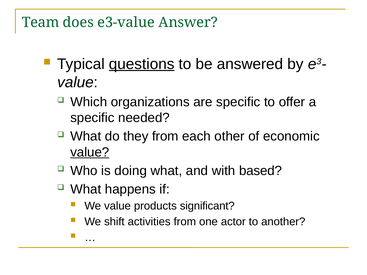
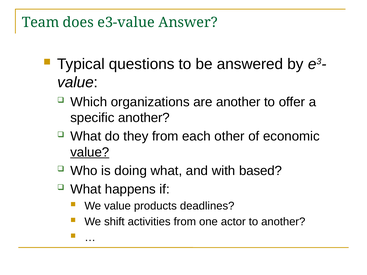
questions underline: present -> none (142, 64)
are specific: specific -> another (238, 102)
specific needed: needed -> another (144, 118)
significant: significant -> deadlines (207, 206)
